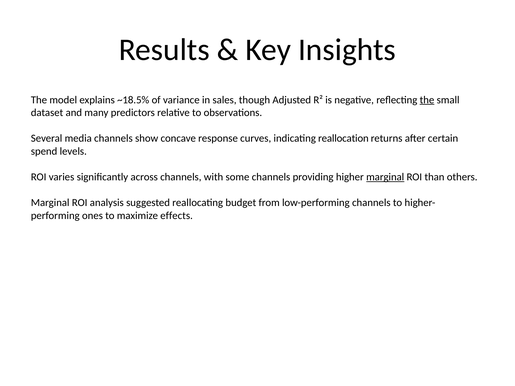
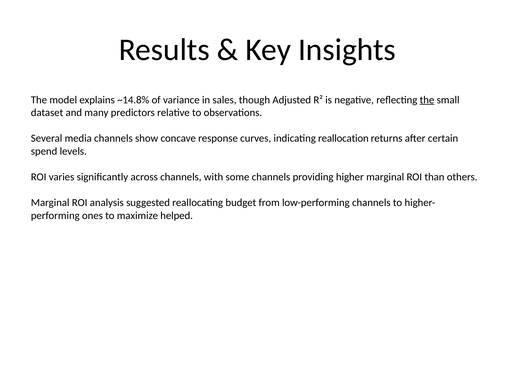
~18.5%: ~18.5% -> ~14.8% (133, 100)
marginal underline: present -> none (385, 177)
effects: effects -> helped (177, 216)
